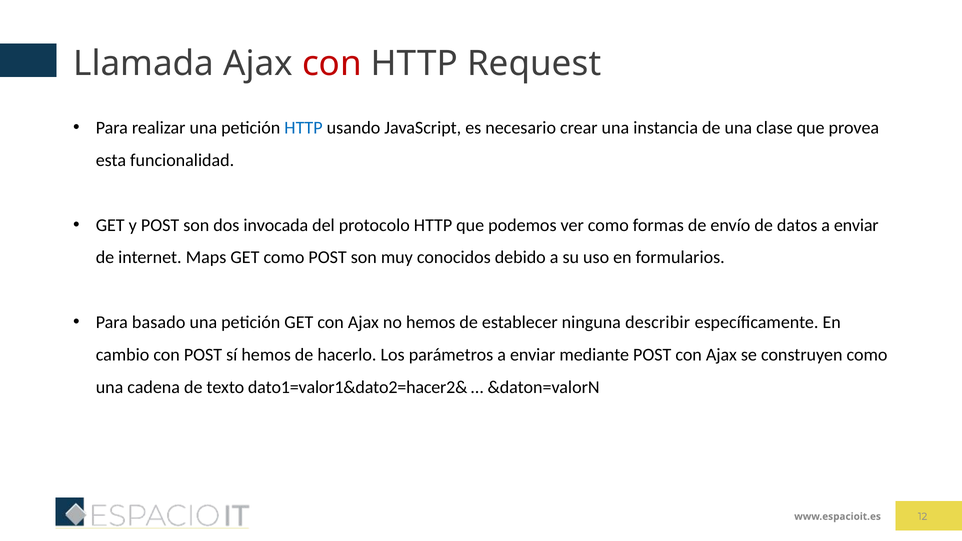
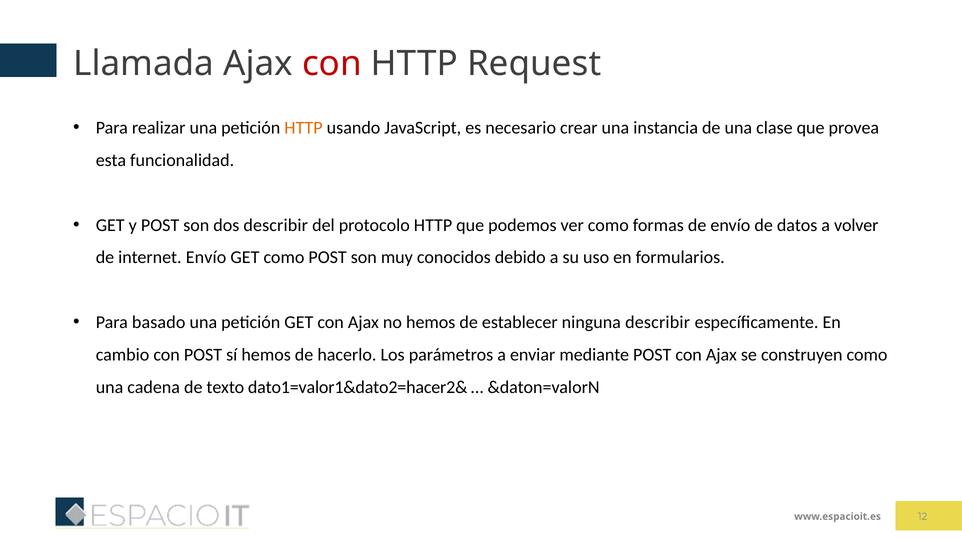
HTTP colour: blue -> orange (303, 128)
dos invocada: invocada -> describir (276, 225)
datos a enviar: enviar -> volver (856, 225)
internet Maps: Maps -> Envío (206, 258)
